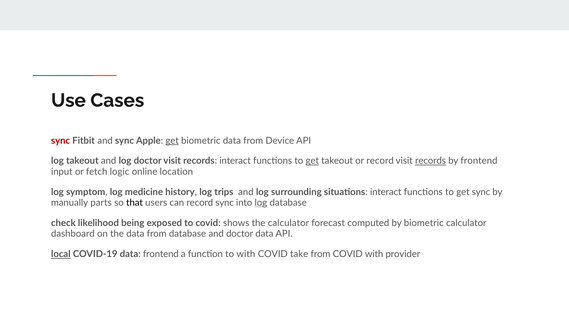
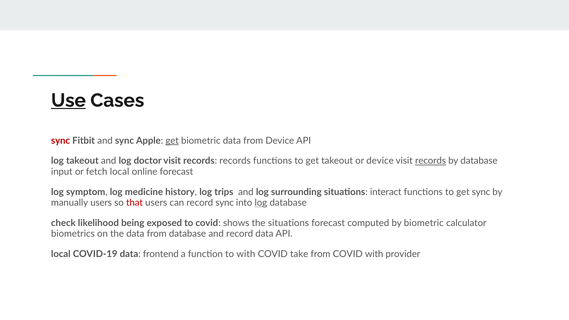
Use underline: none -> present (68, 100)
records interact: interact -> records (235, 161)
get underline: present -> none (312, 161)
or record: record -> device (380, 161)
by frontend: frontend -> database (479, 161)
fetch logic: logic -> local (120, 172)
online location: location -> forecast (176, 172)
manually parts: parts -> users (101, 203)
that colour: black -> red (135, 203)
calculator: calculator -> situations (288, 223)
dashboard: dashboard -> biometrics (73, 234)
and doctor: doctor -> record (240, 234)
local underline: present -> none (61, 254)
